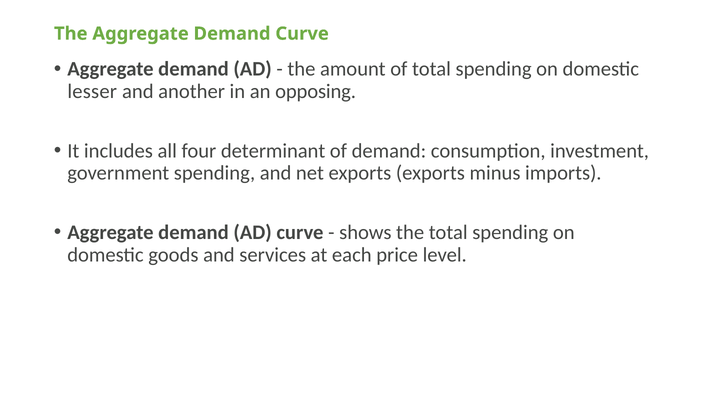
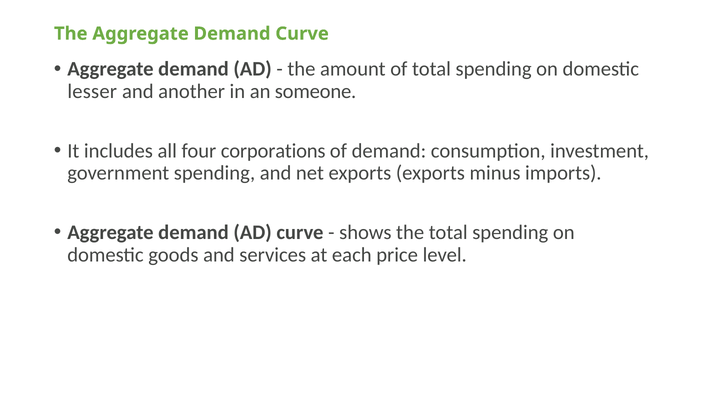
opposing: opposing -> someone (316, 92)
determinant: determinant -> corporations (273, 151)
